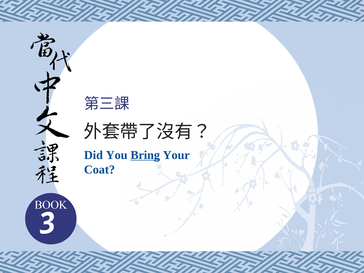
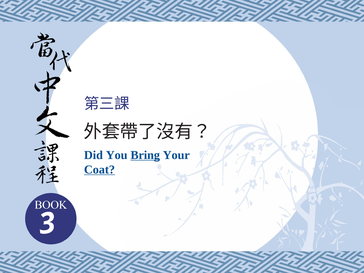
Coat underline: none -> present (100, 170)
